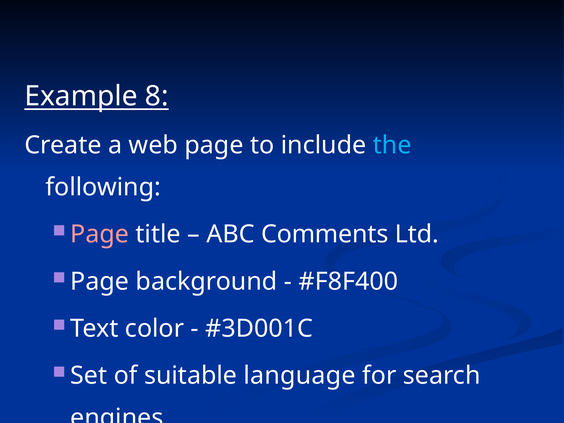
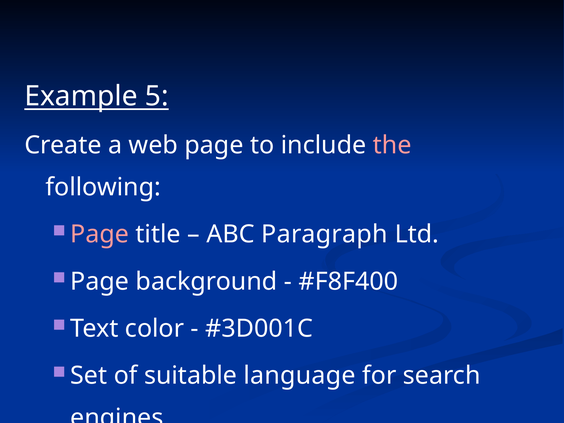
8: 8 -> 5 (157, 96)
the colour: light blue -> pink (392, 145)
Comments: Comments -> Paragraph (324, 234)
